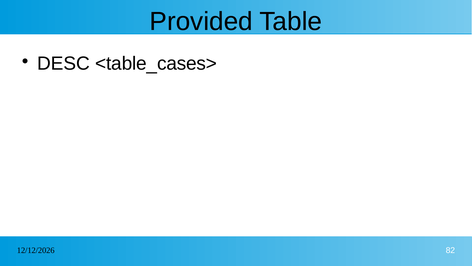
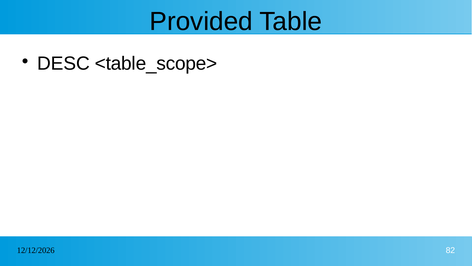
<table_cases>: <table_cases> -> <table_scope> (156, 63)
